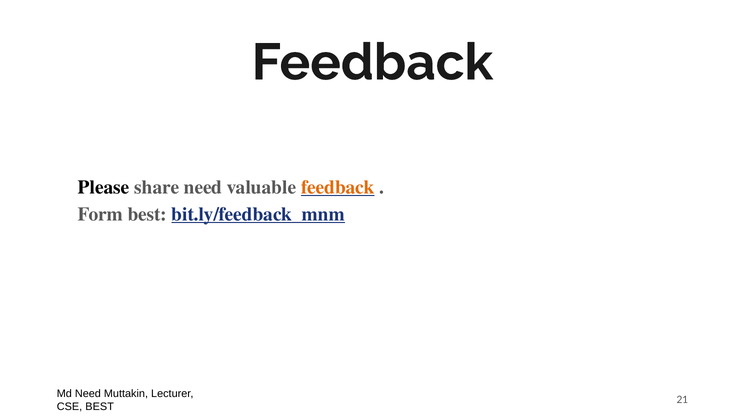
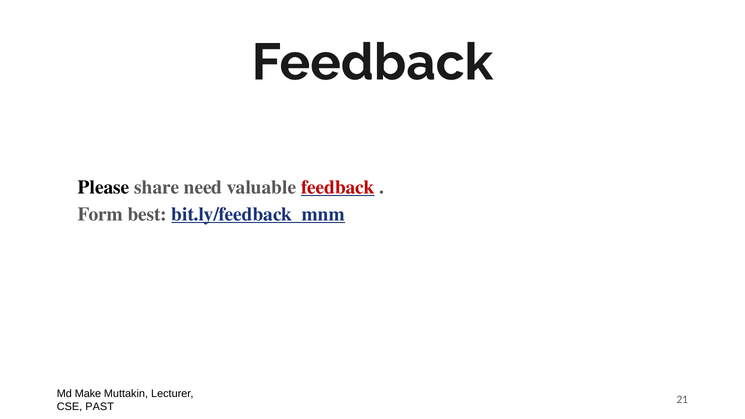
feedback colour: orange -> red (338, 187)
Md Need: Need -> Make (88, 394)
CSE BEST: BEST -> PAST (100, 407)
